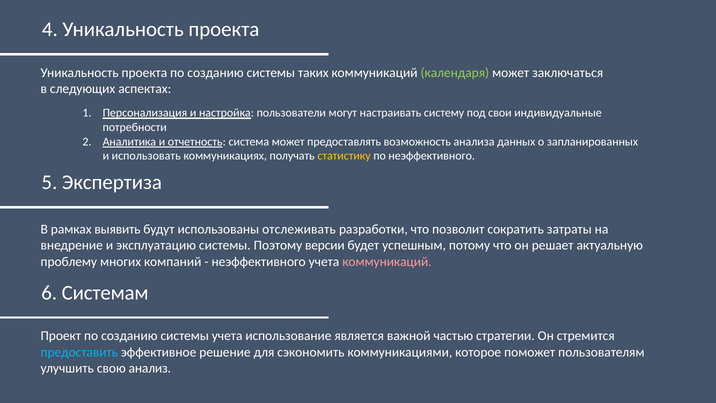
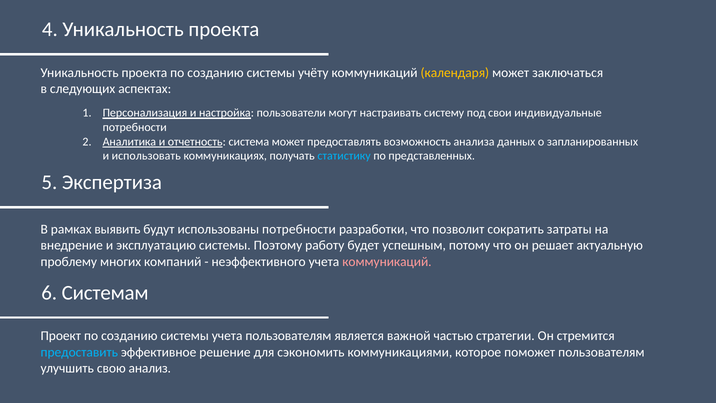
таких: таких -> учёту (313, 73)
календаря colour: light green -> yellow (455, 73)
статистику colour: yellow -> light blue (344, 156)
по неэффективного: неэффективного -> представленных (432, 156)
использованы отслеживать: отслеживать -> потребности (299, 229)
версии: версии -> работу (325, 245)
учета использование: использование -> пользователям (288, 336)
